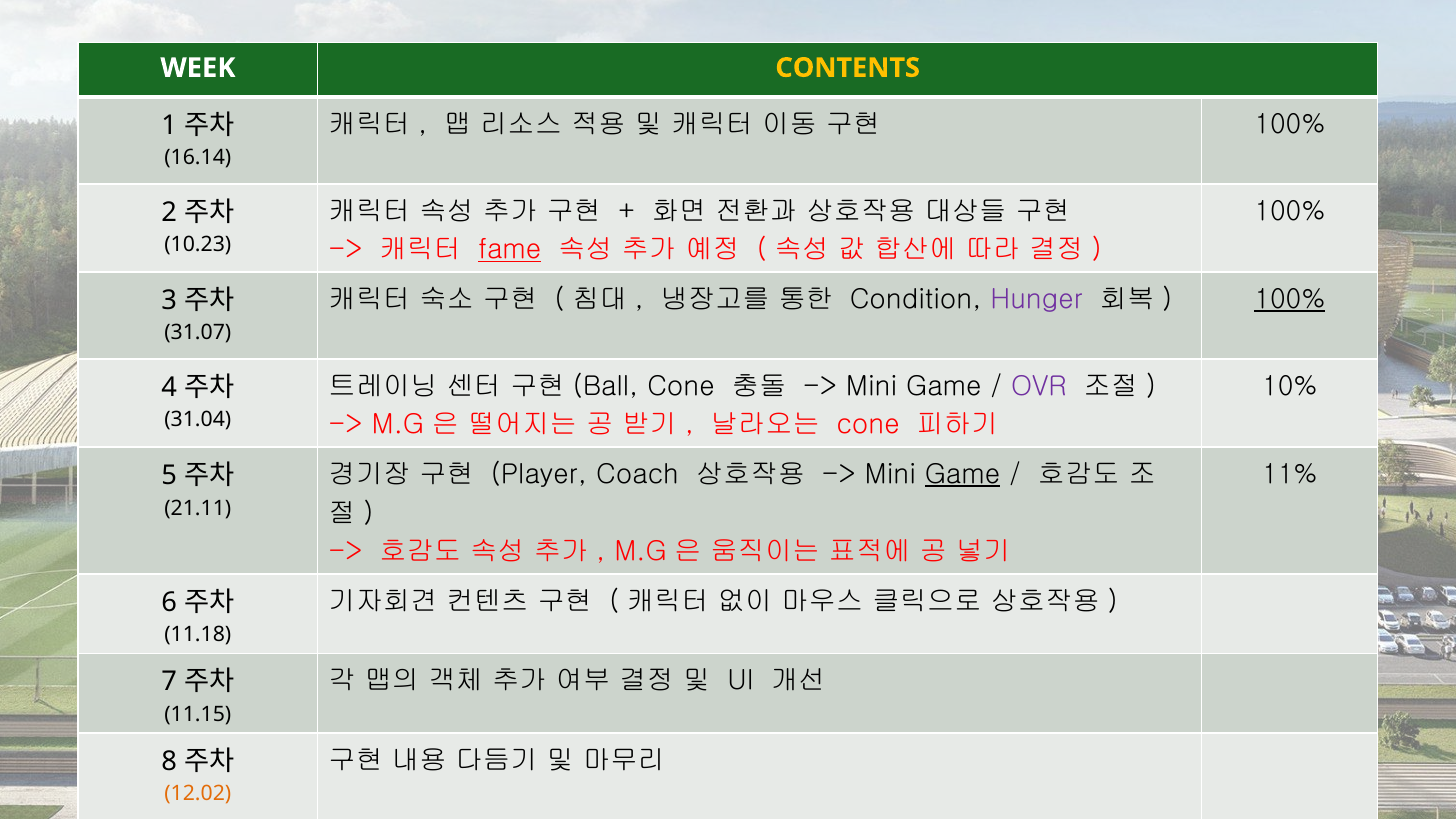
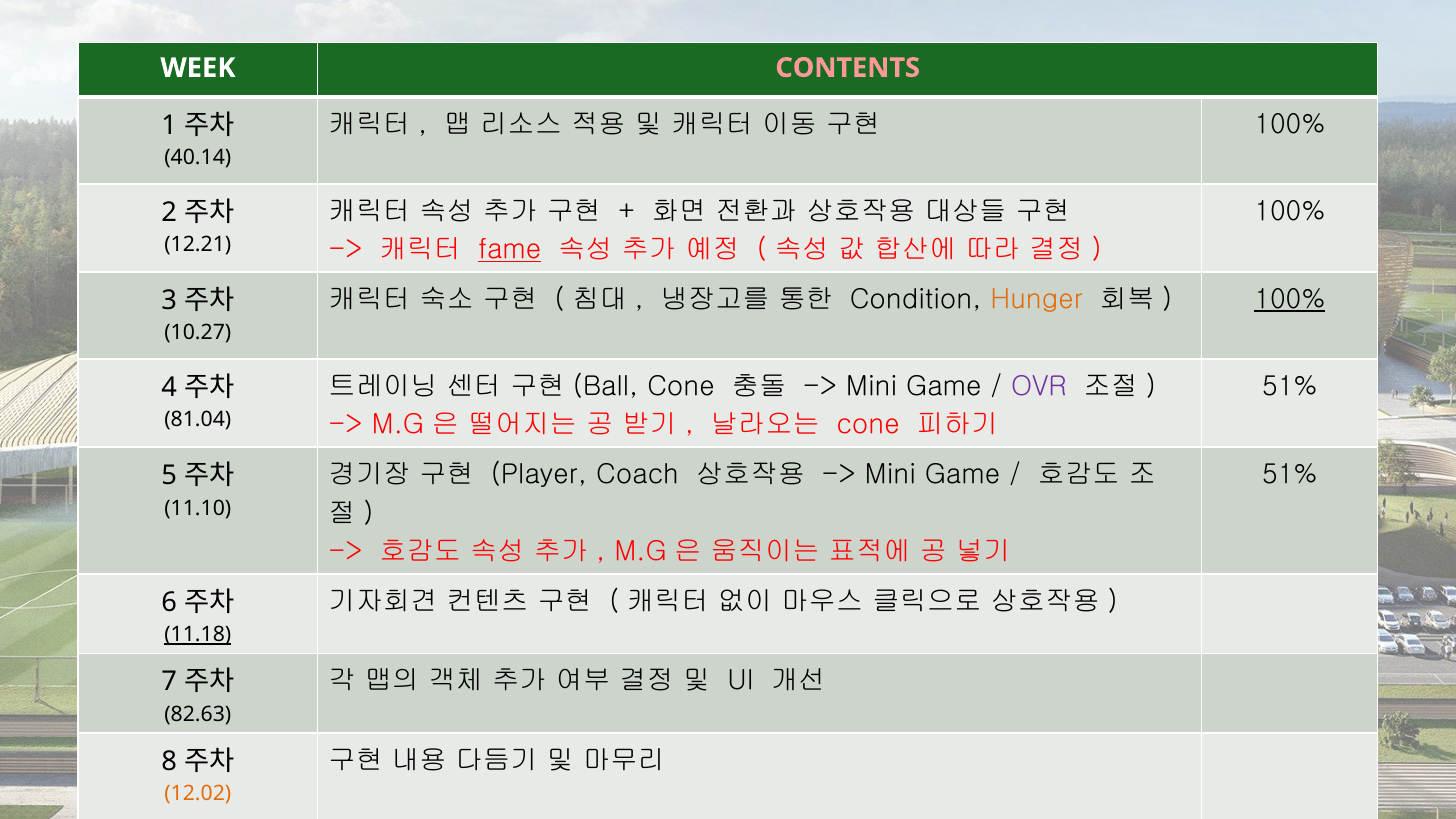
CONTENTS colour: yellow -> pink (848, 68)
16.14: 16.14 -> 40.14 (198, 158)
10.23: 10.23 -> 12.21 (198, 245)
Hunger colour: purple -> orange (1037, 299)
31.07: 31.07 -> 10.27 (198, 333)
10%: 10% -> 51% (1290, 386)
31.04: 31.04 -> 81.04 (198, 420)
Game underline: present -> none (963, 475)
11%: 11% -> 51% (1290, 475)
21.11: 21.11 -> 11.10 (198, 508)
11.18 underline: none -> present (198, 635)
11.15: 11.15 -> 82.63 (198, 714)
